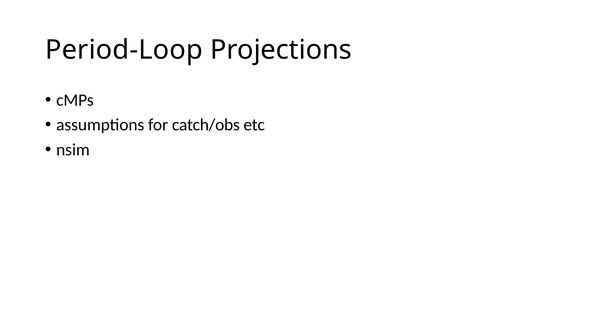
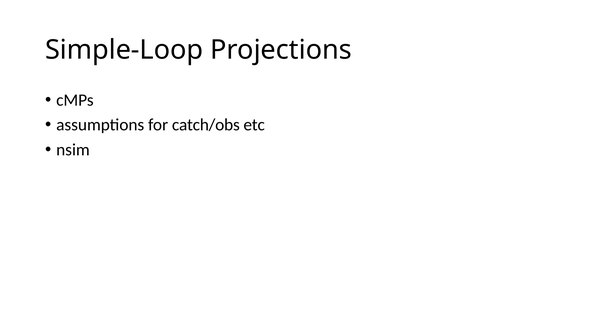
Period-Loop: Period-Loop -> Simple-Loop (124, 50)
